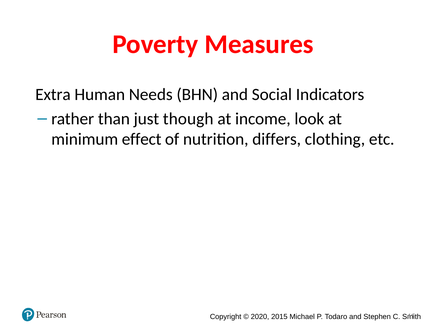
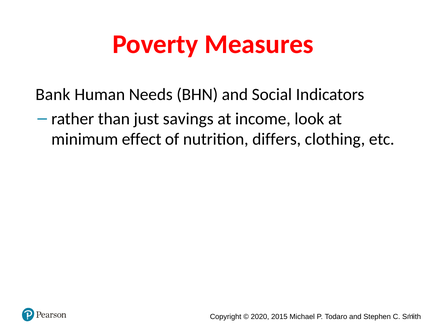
Extra: Extra -> Bank (53, 95)
though: though -> savings (188, 119)
